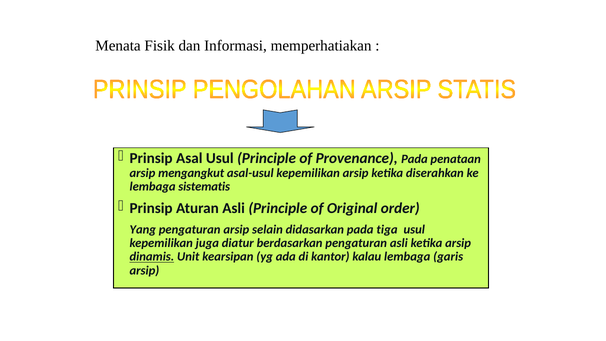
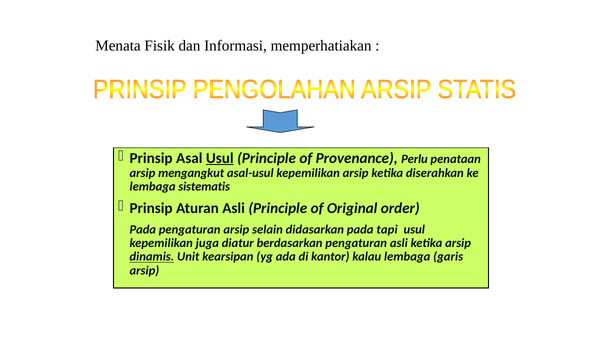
Usul underline: none -> present (220, 158)
Provenance Pada: Pada -> Perlu (414, 159)
Yang: Yang -> Pada (143, 229)
tiga: tiga -> tapi (387, 229)
